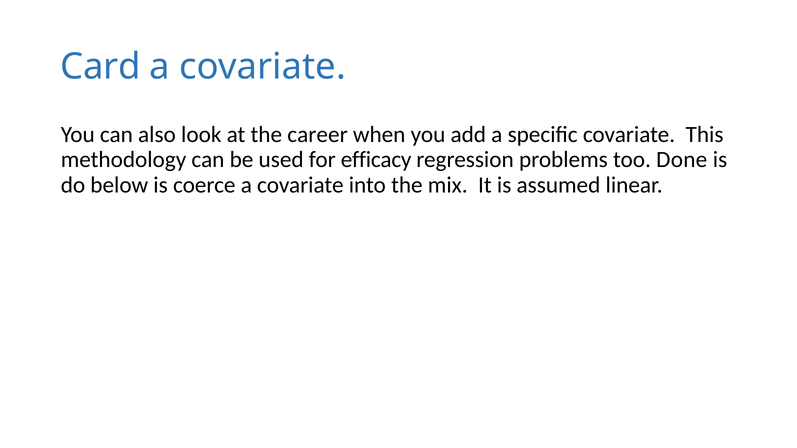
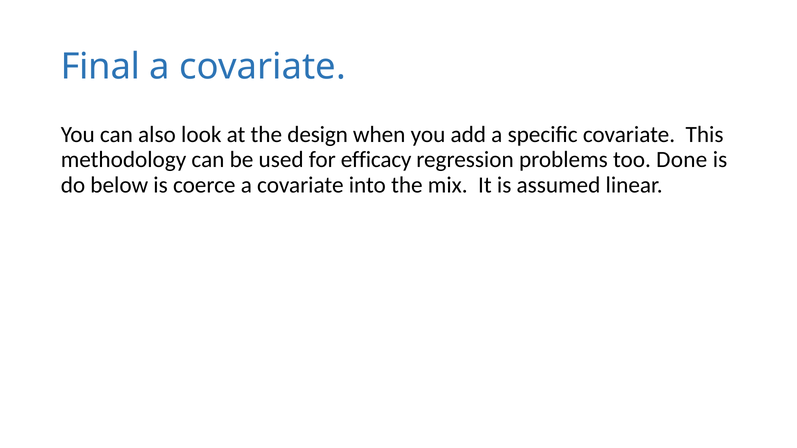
Card: Card -> Final (100, 67)
career: career -> design (318, 135)
